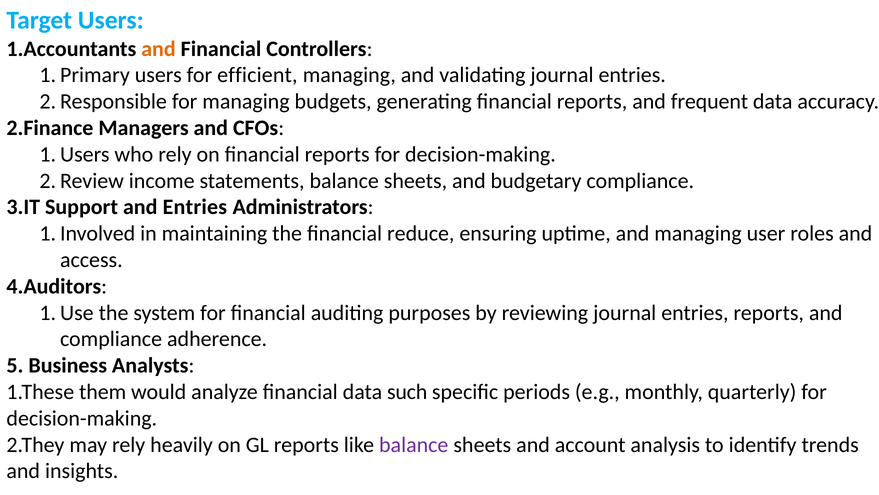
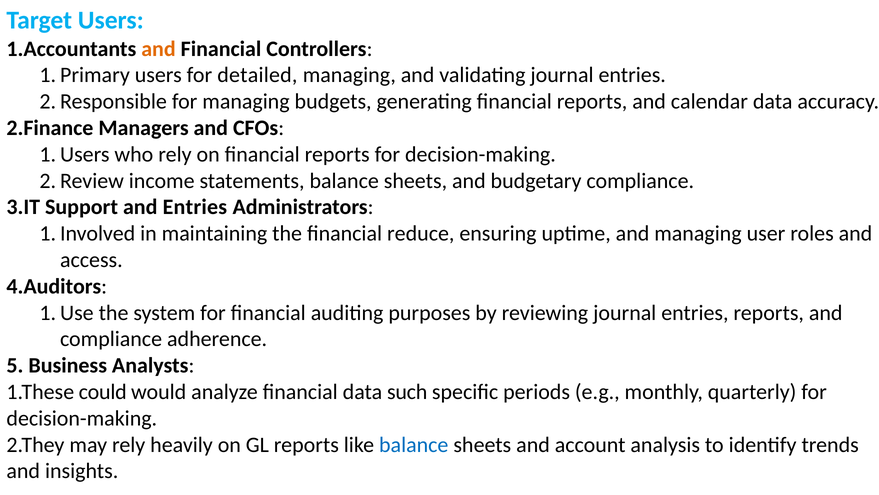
efficient: efficient -> detailed (257, 75)
frequent: frequent -> calendar (709, 101)
them: them -> could (103, 392)
balance colour: purple -> blue (414, 444)
